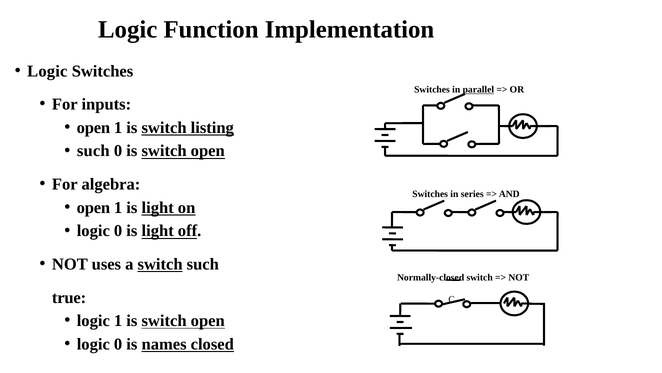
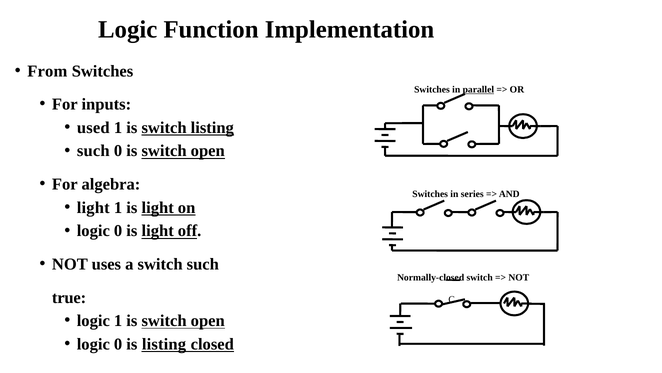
Logic: Logic -> From (47, 71)
open: open -> used (93, 127)
open: open -> light (93, 207)
switch underline: present -> none (160, 264)
is names: names -> listing (164, 344)
